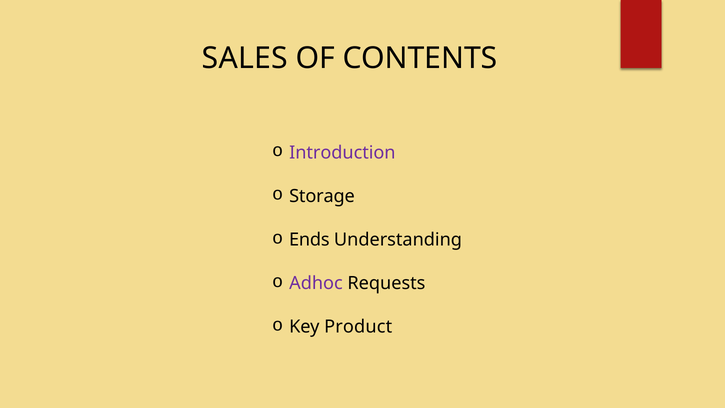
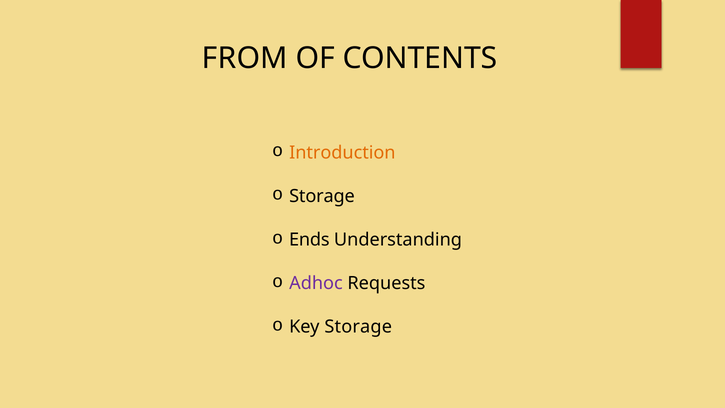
SALES: SALES -> FROM (245, 58)
Introduction colour: purple -> orange (342, 153)
Key Product: Product -> Storage (358, 327)
